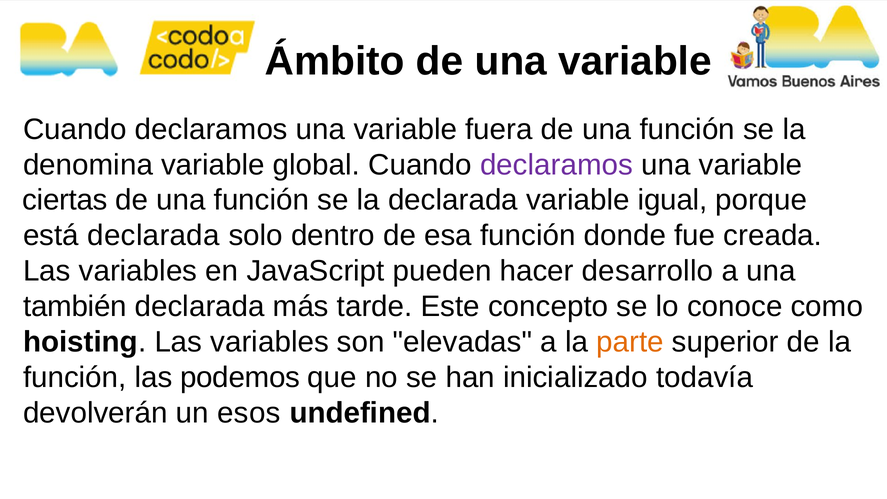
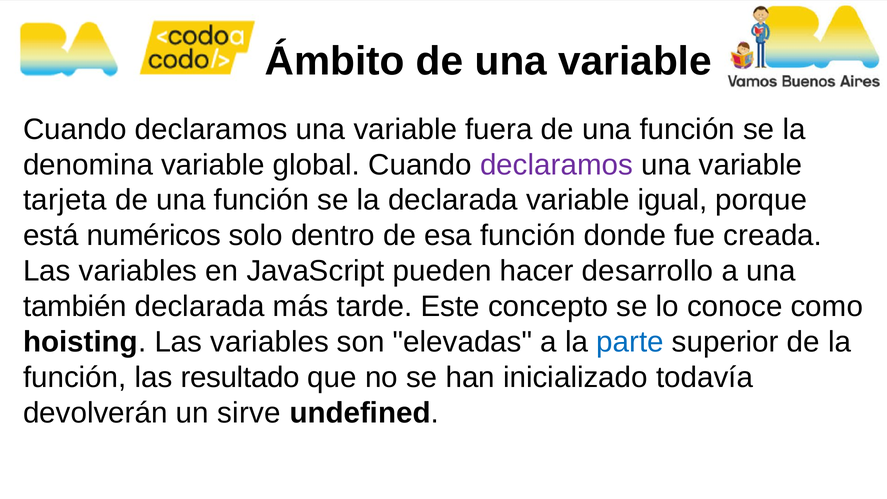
ciertas: ciertas -> tarjeta (65, 200)
está declarada: declarada -> numéricos (154, 236)
parte colour: orange -> blue (630, 342)
podemos: podemos -> resultado (240, 378)
esos: esos -> sirve (249, 413)
